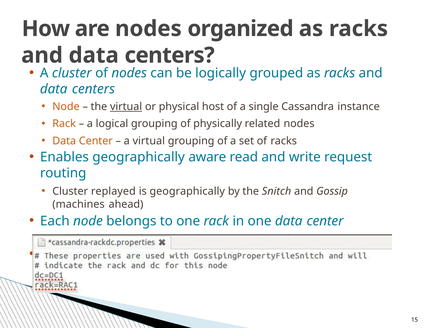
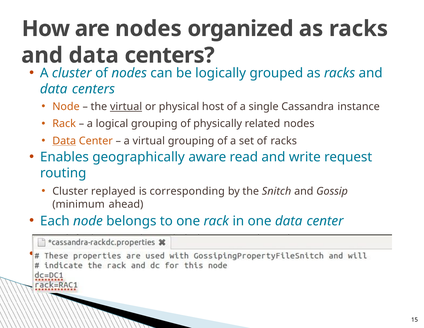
Data underline: none -> present (64, 141)
is geographically: geographically -> corresponding (187, 191)
machines: machines -> minimum (79, 204)
